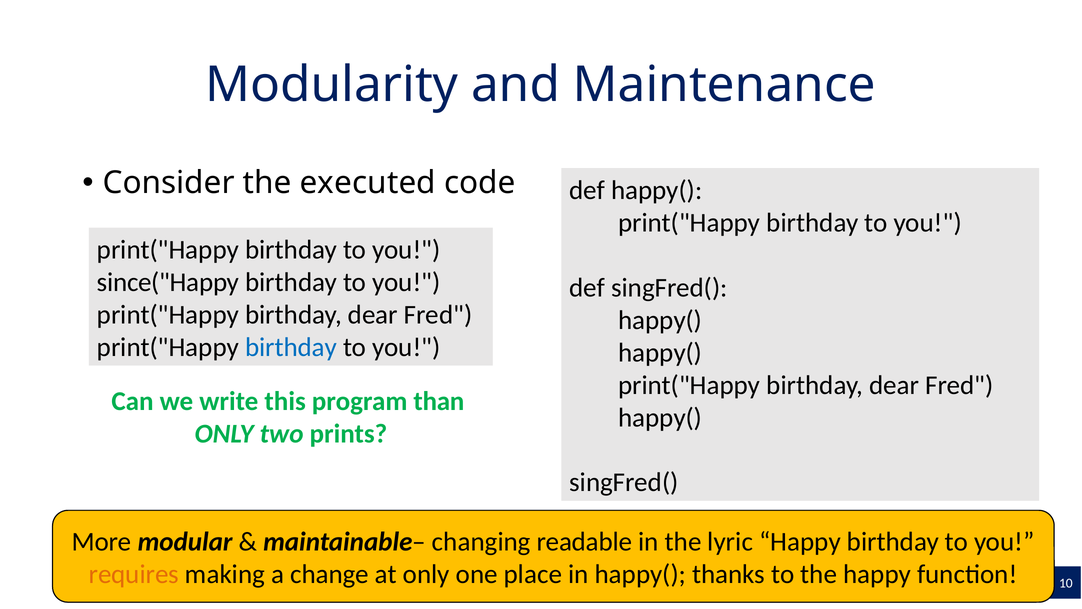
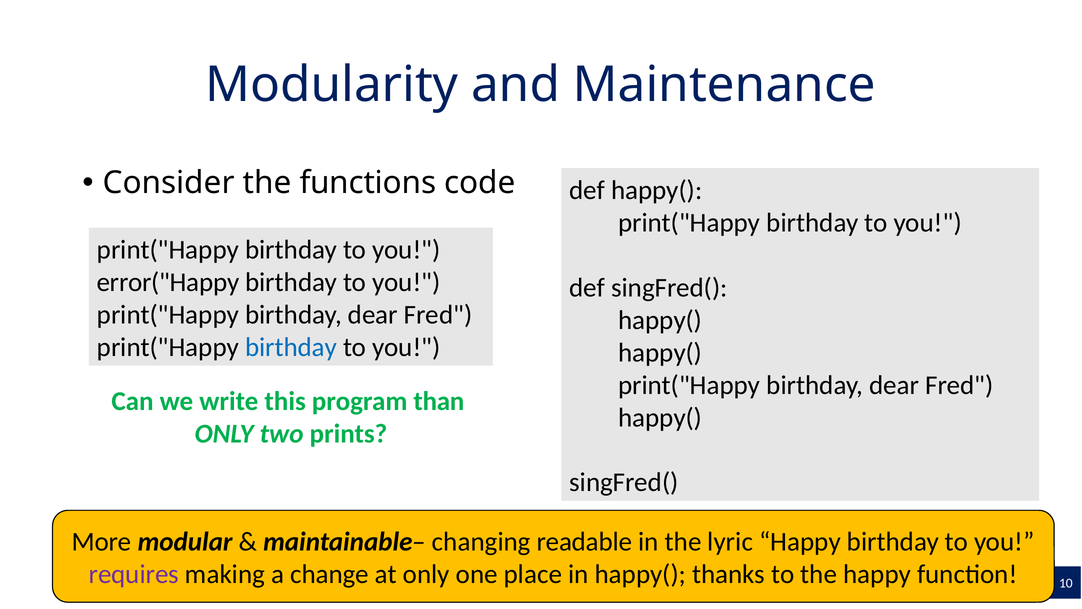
executed: executed -> functions (368, 183)
since("Happy: since("Happy -> error("Happy (168, 282)
requires colour: orange -> purple (134, 574)
